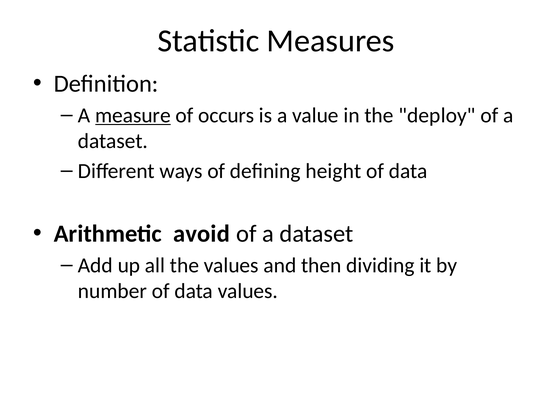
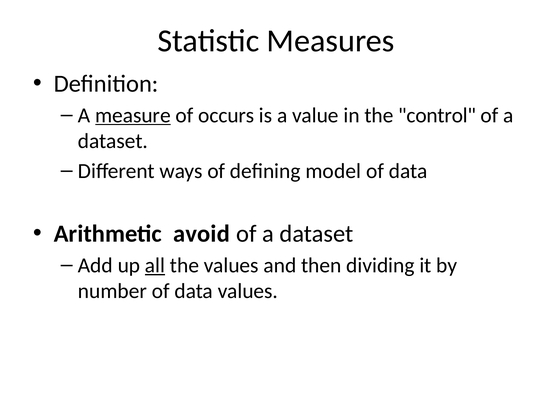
deploy: deploy -> control (437, 115)
height: height -> model (333, 171)
all underline: none -> present (155, 265)
